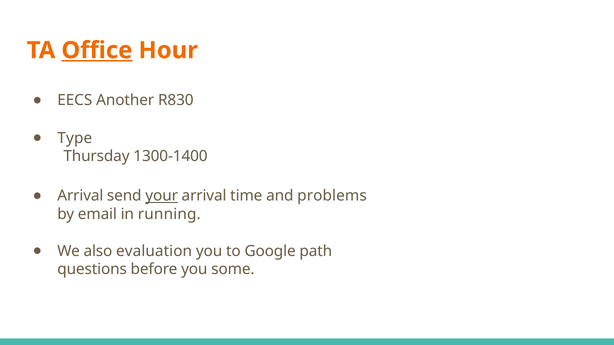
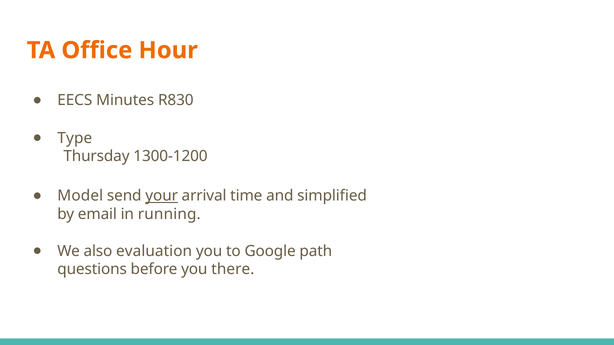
Ofﬁce underline: present -> none (97, 50)
Another: Another -> Minutes (125, 100)
1300-1400: 1300-1400 -> 1300-1200 (170, 157)
Arrival: Arrival -> Model (80, 196)
problems: problems -> simpliﬁed (332, 196)
some: some -> there (233, 270)
